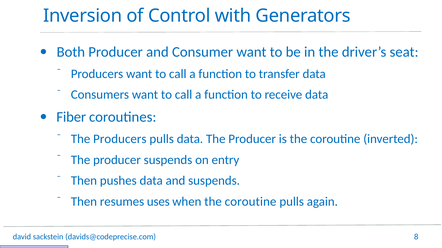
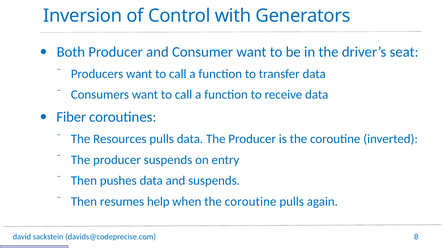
The Producers: Producers -> Resources (120, 139)
uses: uses -> help (158, 202)
